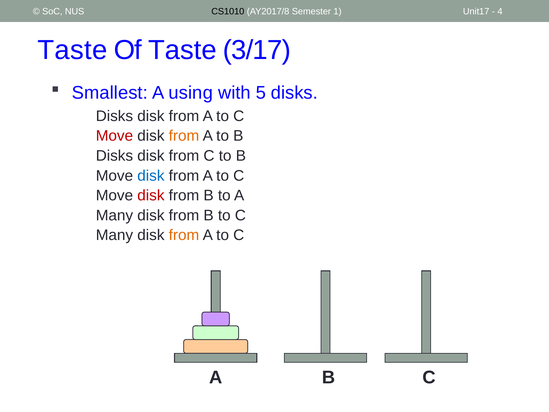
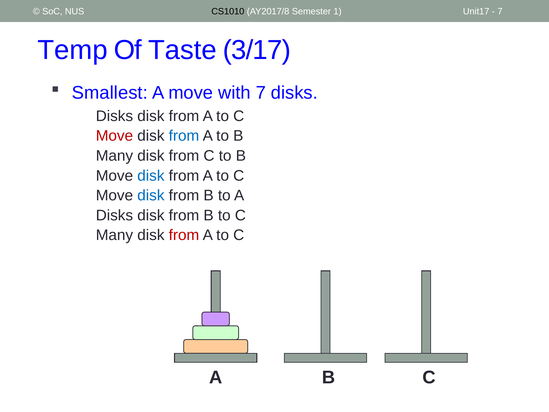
4: 4 -> 7 (500, 12)
Taste: Taste -> Temp (73, 50)
A using: using -> move (191, 93)
with 5: 5 -> 7 (261, 93)
from colour: orange -> blue (184, 136)
Disks: Disks -> Many (114, 156)
disk colour: red -> blue (151, 195)
Many: Many -> Disks (114, 215)
from colour: orange -> red (184, 235)
